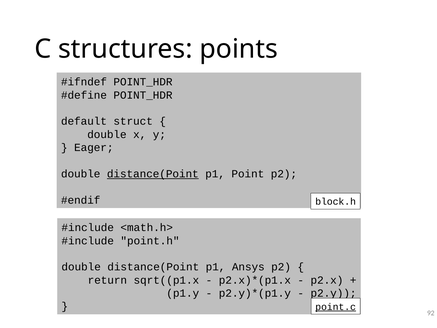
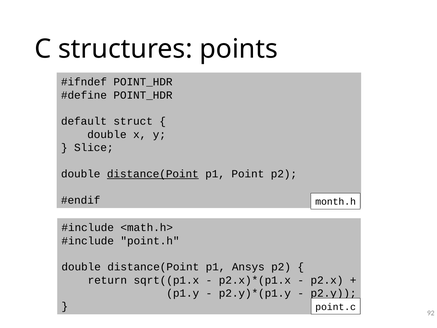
Eager: Eager -> Slice (94, 147)
block.h: block.h -> month.h (336, 202)
point.c underline: present -> none (336, 307)
